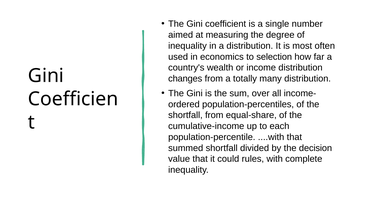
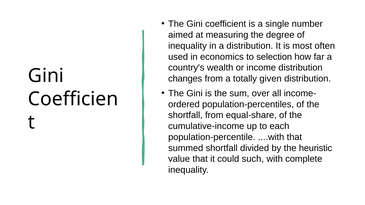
many: many -> given (271, 79)
decision: decision -> heuristic (316, 148)
rules: rules -> such (253, 159)
